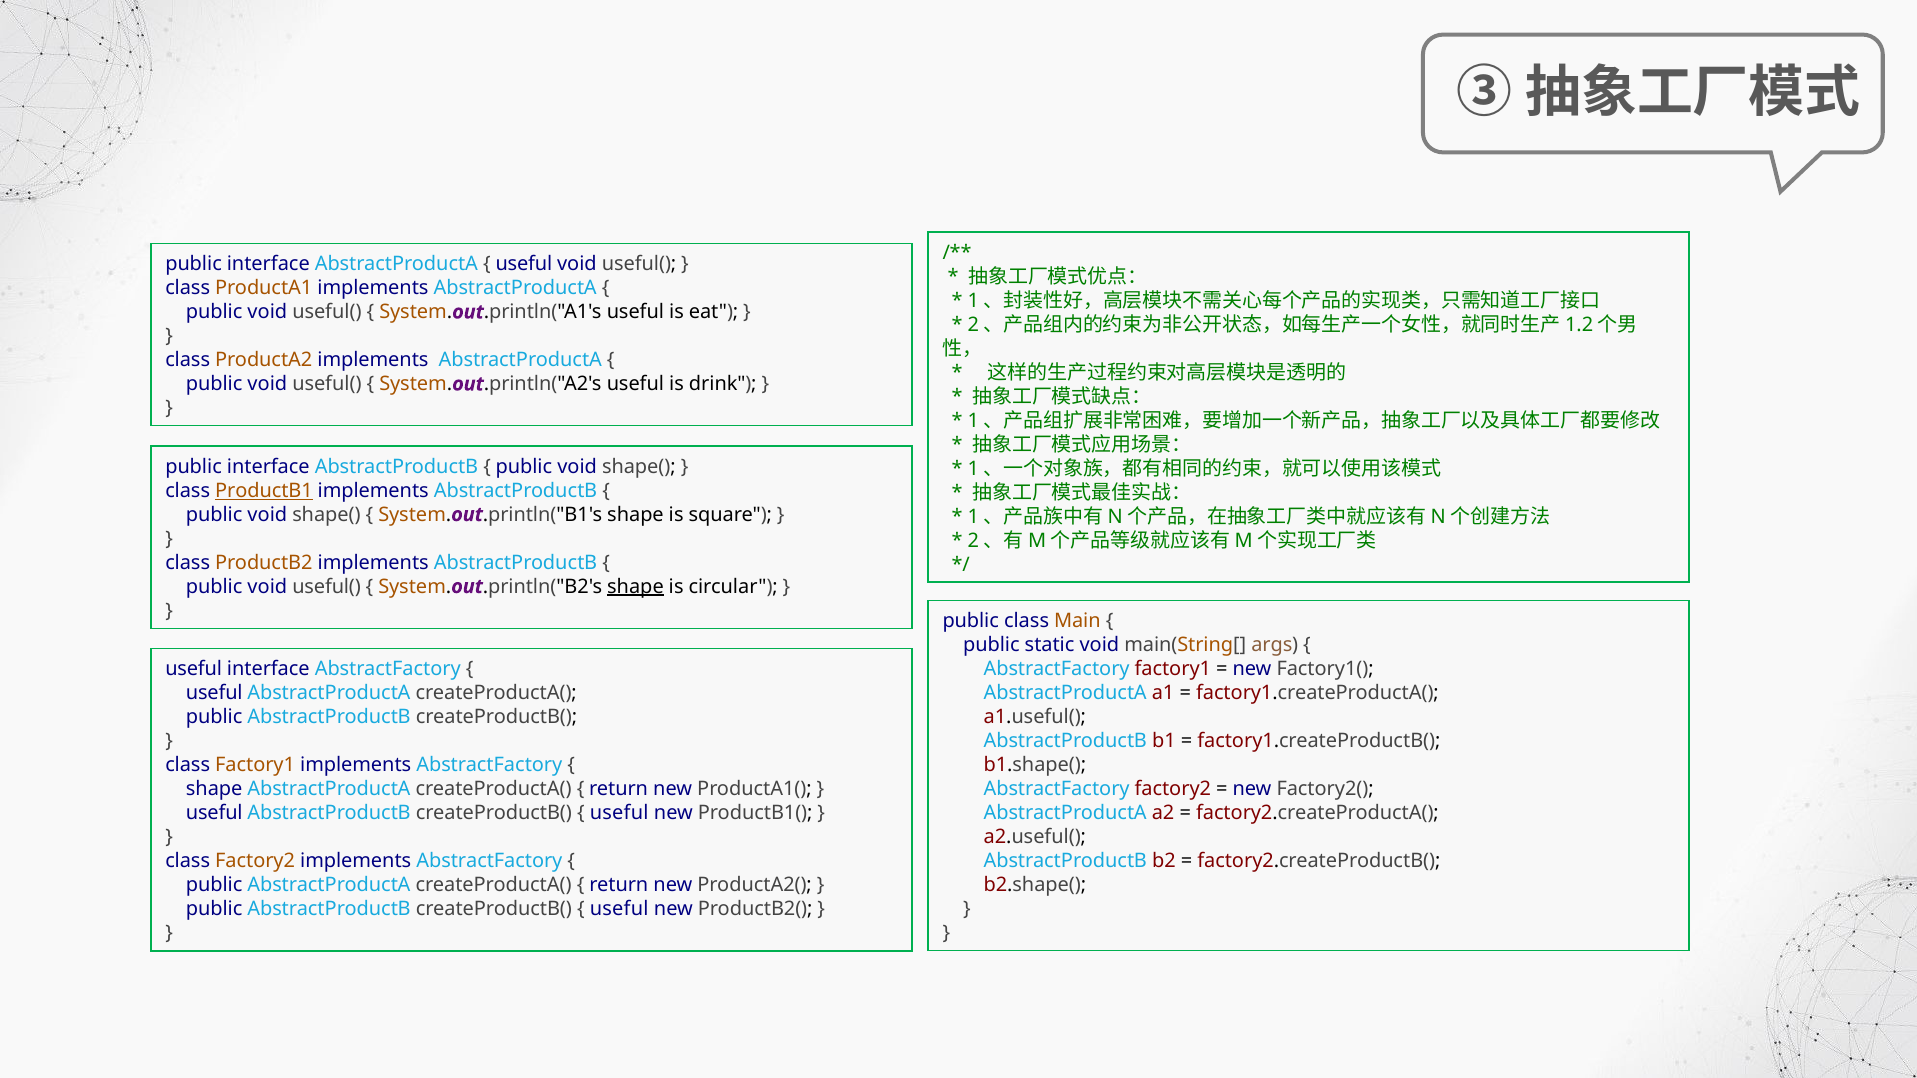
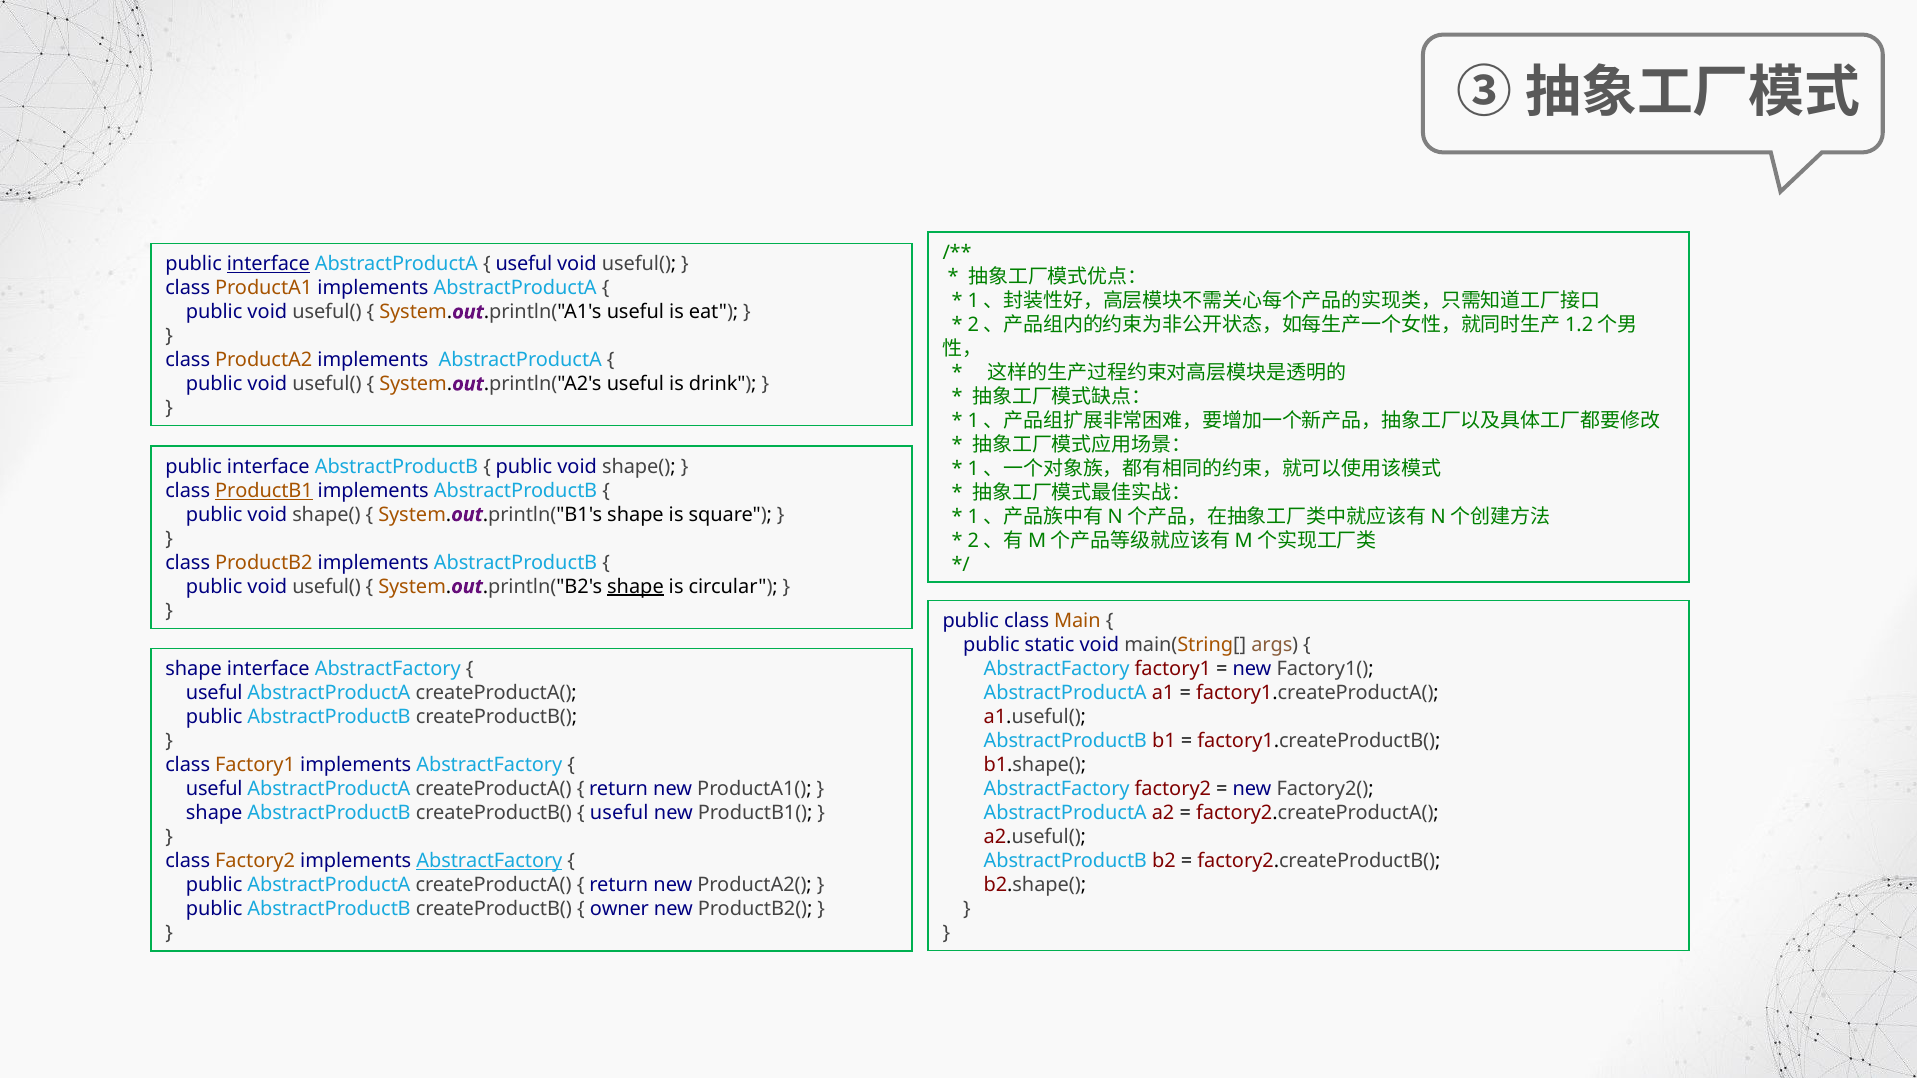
interface underline: none -> present (268, 264)
useful: useful -> shape (194, 669)
shape: shape -> useful (214, 789)
useful: useful -> shape (214, 813)
AbstractFactory underline: none -> present (489, 861)
useful: useful -> owner (619, 909)
